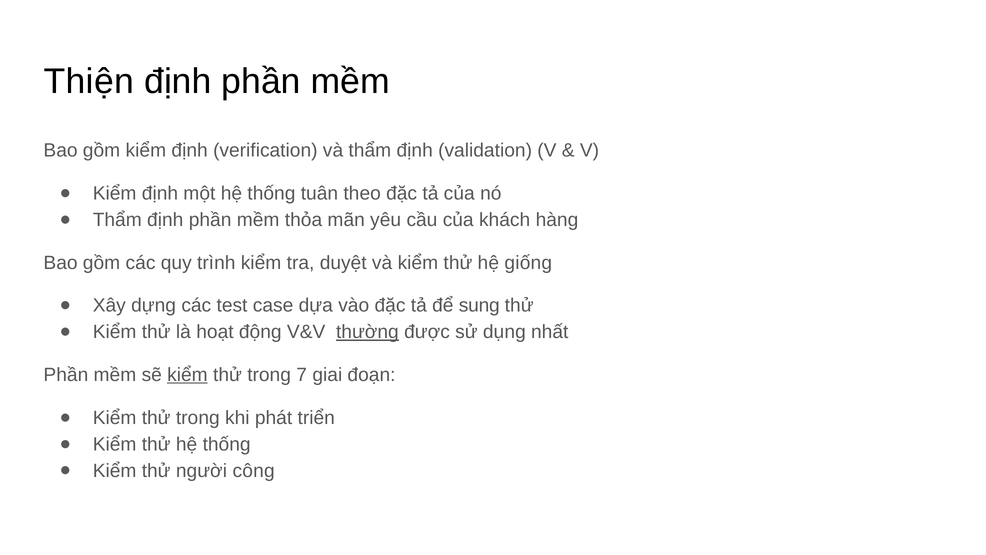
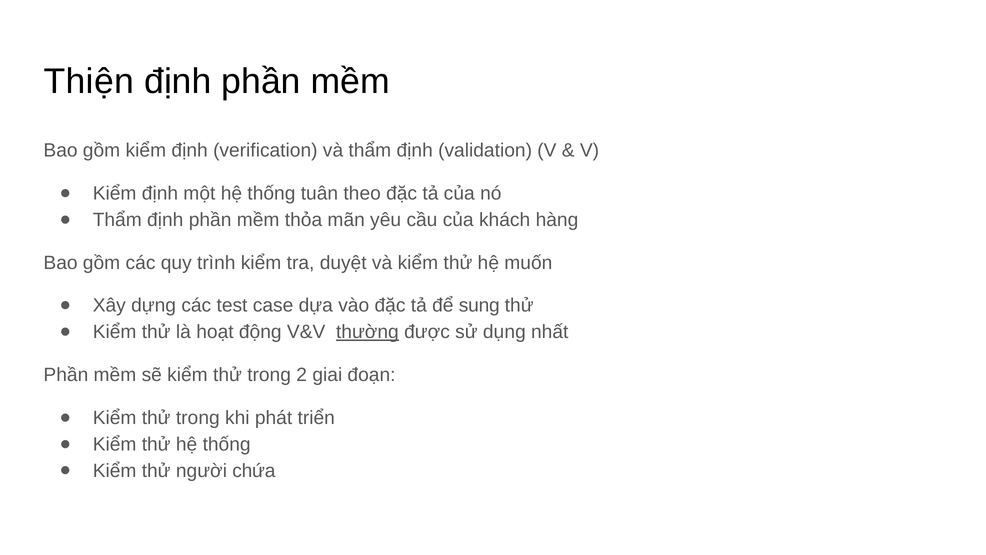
giống: giống -> muốn (528, 263)
kiểm underline: present -> none (187, 375)
7: 7 -> 2 (302, 375)
công: công -> chứa (254, 470)
